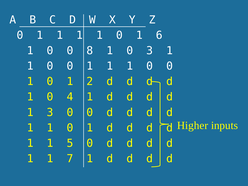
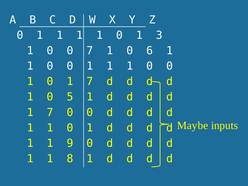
6: 6 -> 3 (159, 35)
0 8: 8 -> 7 (90, 51)
0 3: 3 -> 6 (150, 51)
0 1 2: 2 -> 7 (90, 82)
4: 4 -> 5 (70, 97)
3: 3 -> 7 (50, 112)
Higher: Higher -> Maybe (193, 125)
5: 5 -> 9 (70, 143)
7: 7 -> 8 (70, 159)
